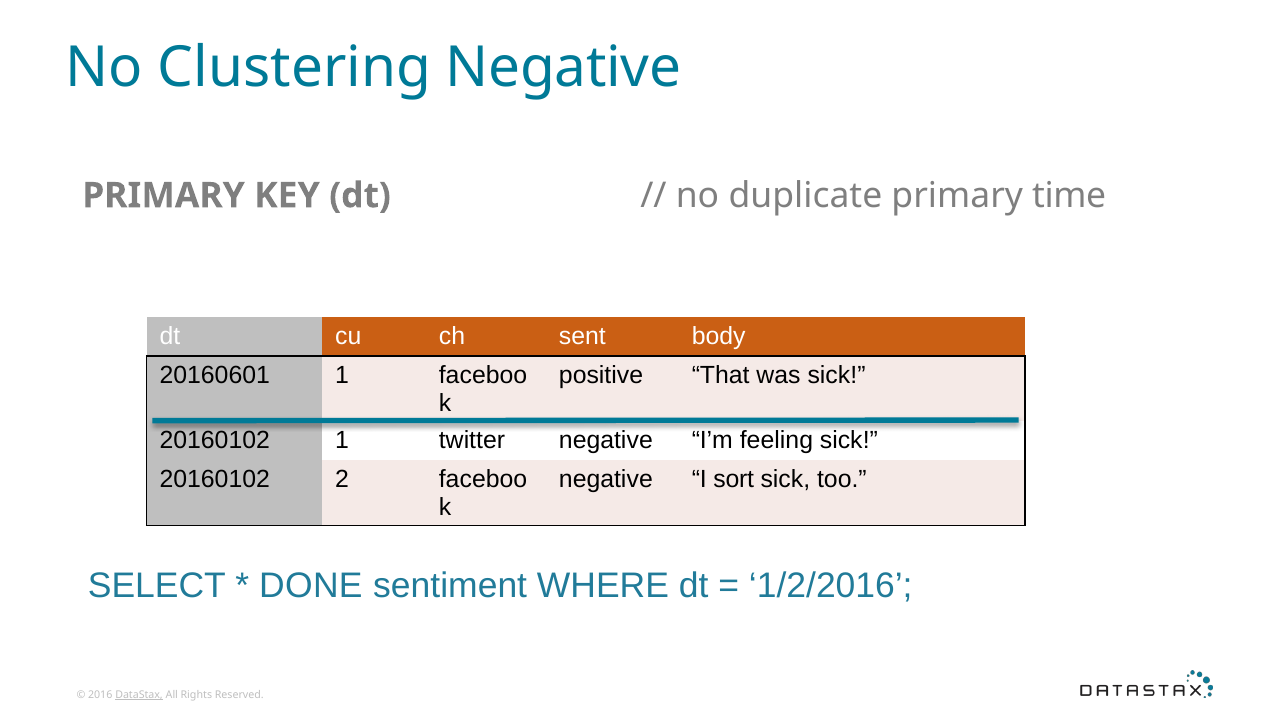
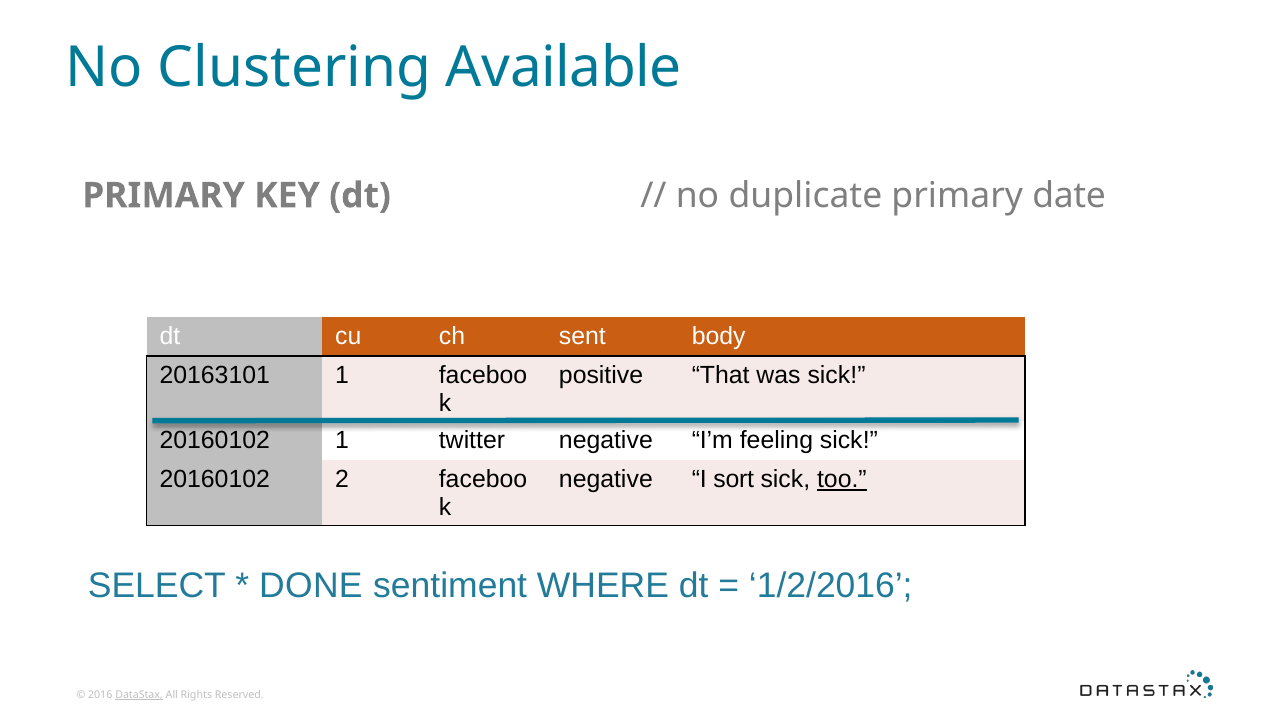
Clustering Negative: Negative -> Available (564, 68)
time: time -> date (1069, 196)
20160601: 20160601 -> 20163101 (215, 375)
too underline: none -> present (842, 479)
